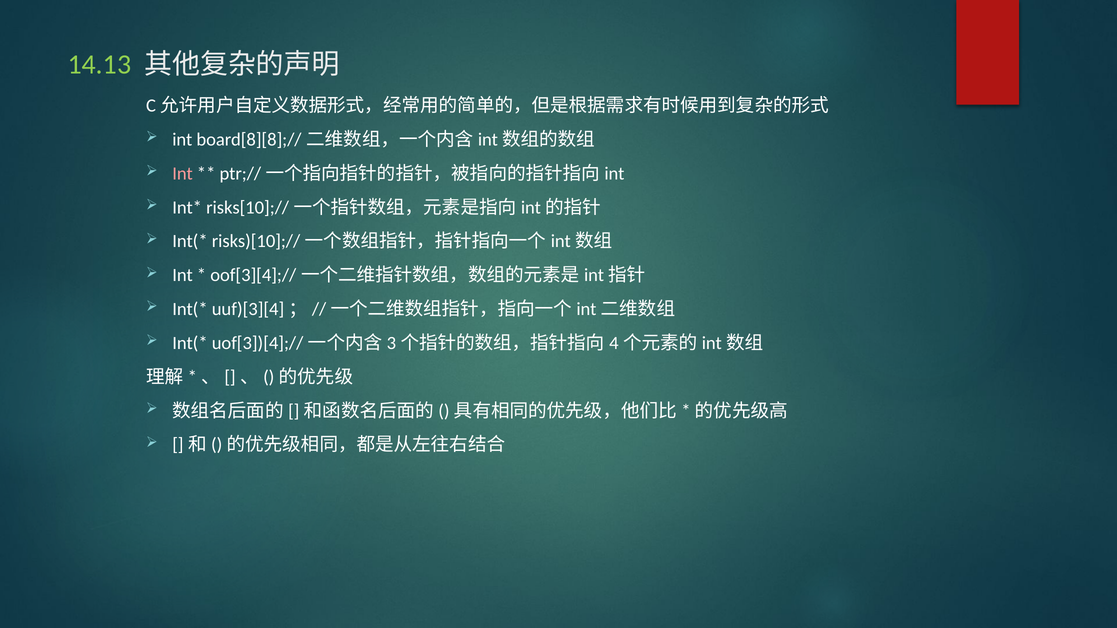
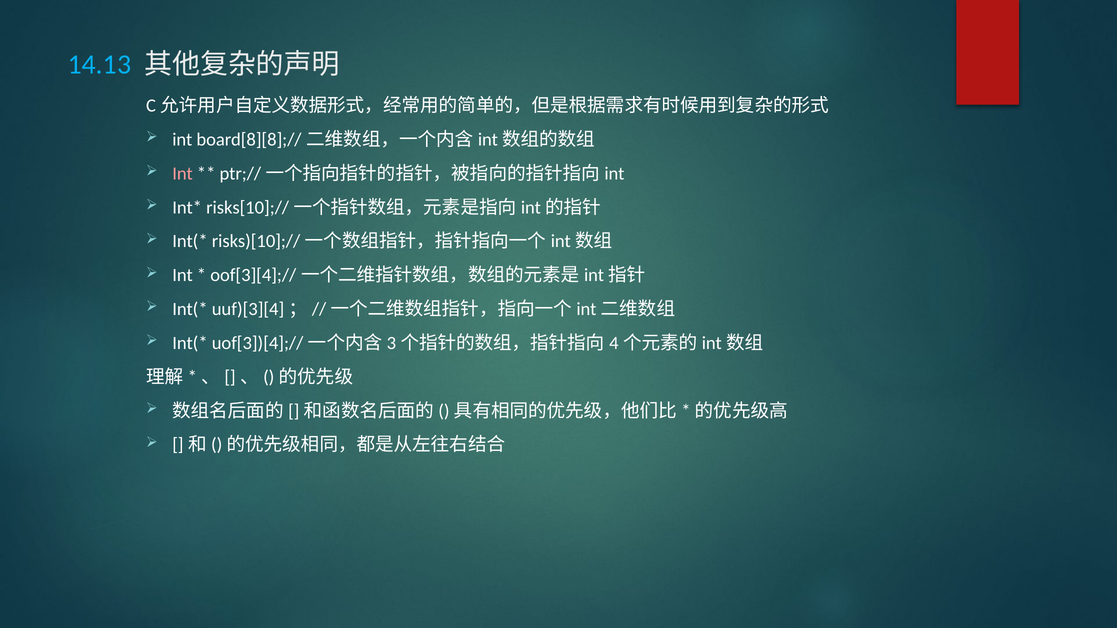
14.13 colour: light green -> light blue (99, 64)
